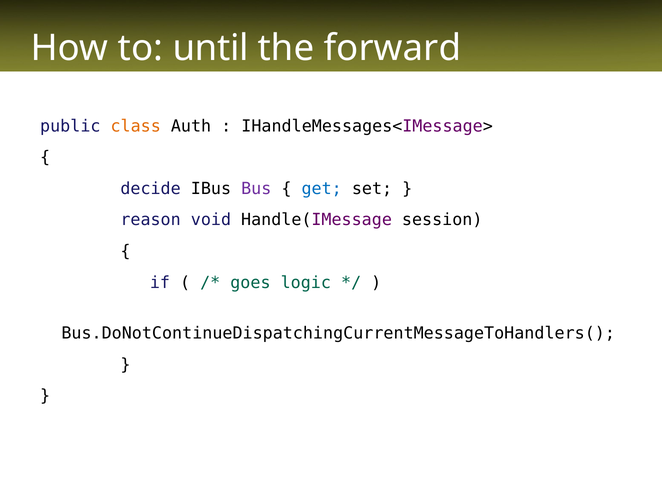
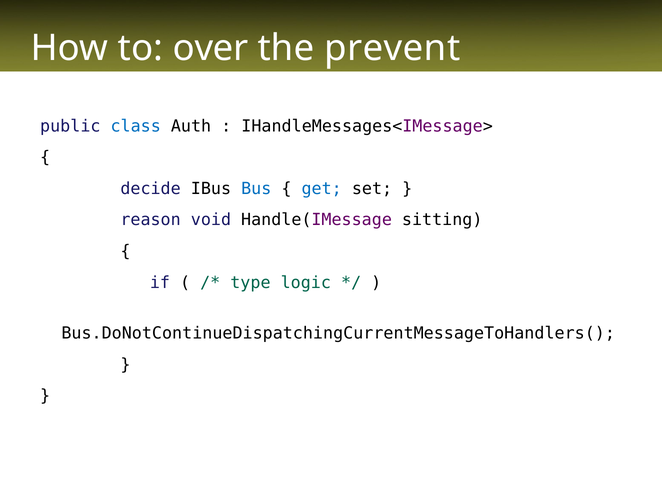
until: until -> over (211, 48)
forward: forward -> prevent (392, 48)
class colour: orange -> blue (136, 126)
Bus colour: purple -> blue (256, 189)
session: session -> sitting (442, 220)
goes: goes -> type (250, 283)
